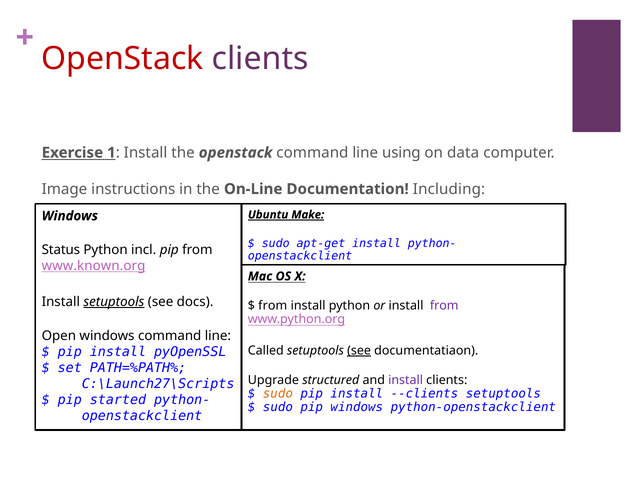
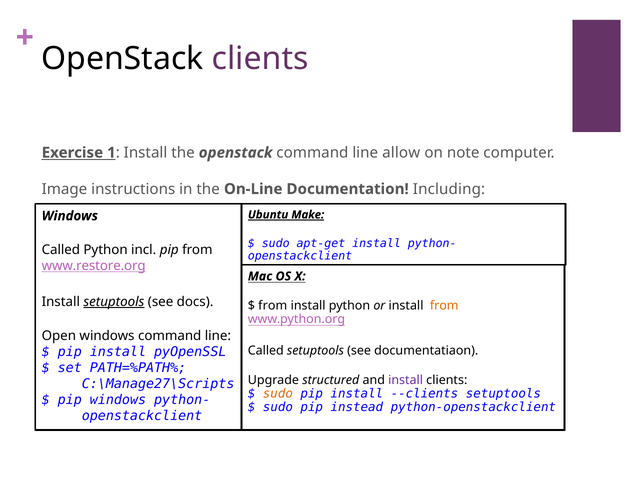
OpenStack colour: red -> black (122, 59)
using: using -> allow (401, 153)
data: data -> note (463, 153)
Status: Status -> Called (61, 250)
www.known.org: www.known.org -> www.restore.org (94, 266)
from colour: purple -> orange (444, 306)
see underline: present -> none (359, 350)
C:\Launch27\Scripts: C:\Launch27\Scripts -> C:\Manage27\Scripts (158, 384)
pip started: started -> windows (118, 400)
pip windows: windows -> instead (357, 407)
